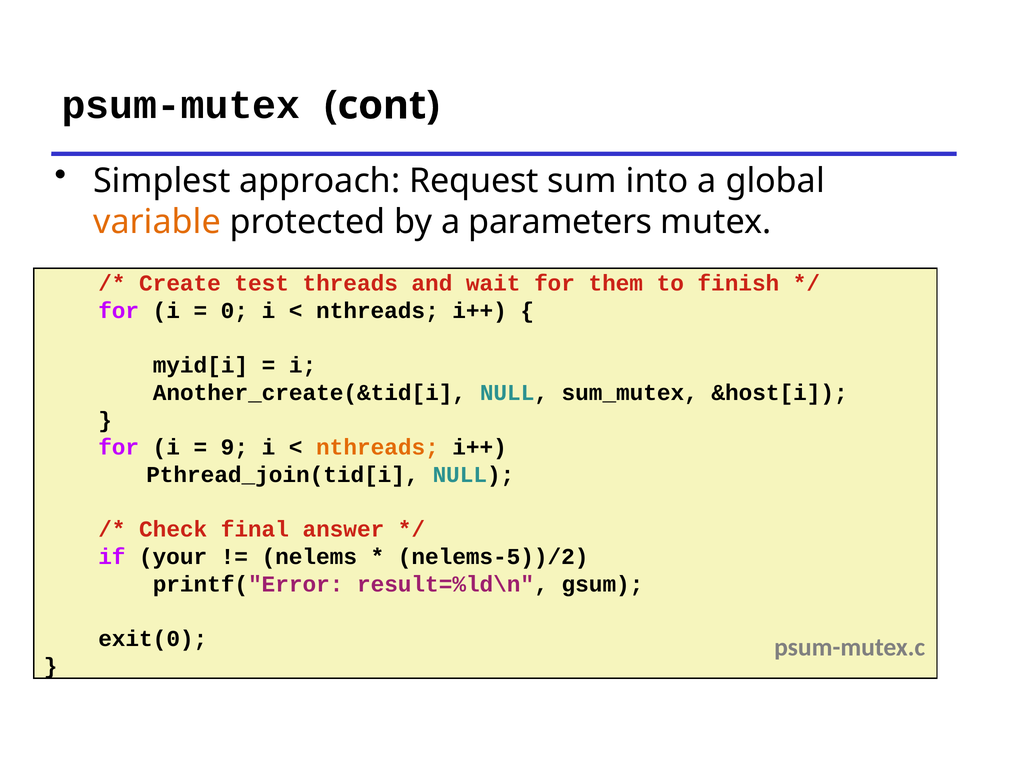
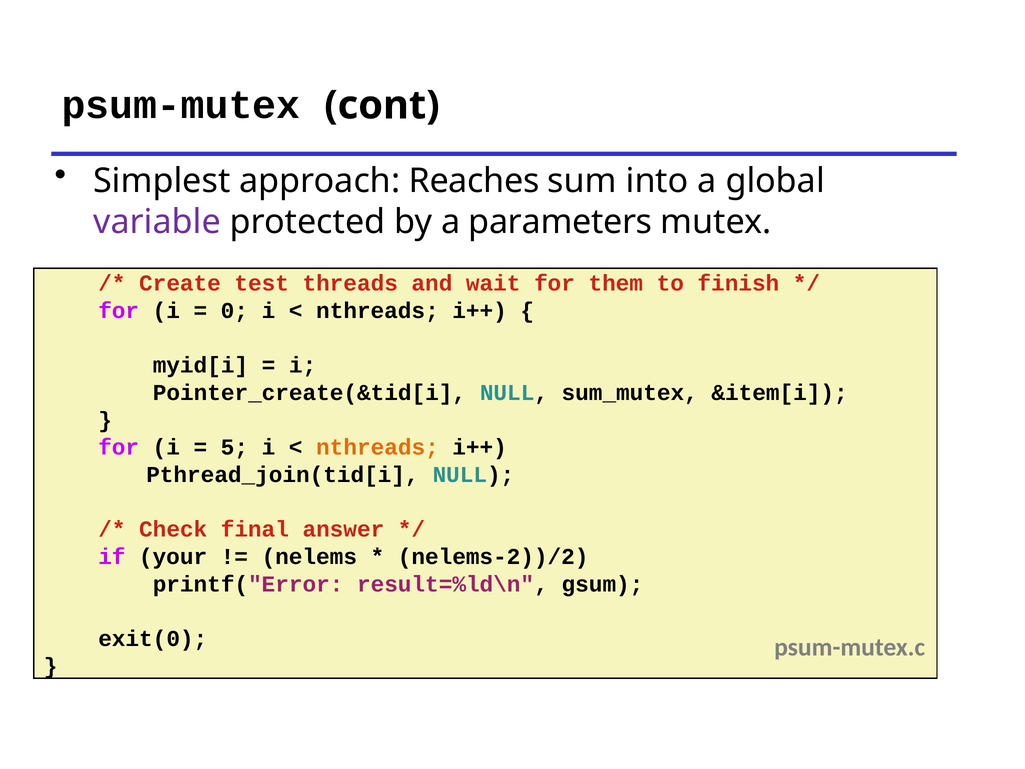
Request: Request -> Reaches (474, 181)
variable colour: orange -> purple (157, 222)
Another_create(&tid[i: Another_create(&tid[i -> Pointer_create(&tid[i (309, 393)
&host[i: &host[i -> &item[i (780, 393)
9: 9 -> 5 (234, 447)
nelems-5))/2: nelems-5))/2 -> nelems-2))/2 (493, 557)
